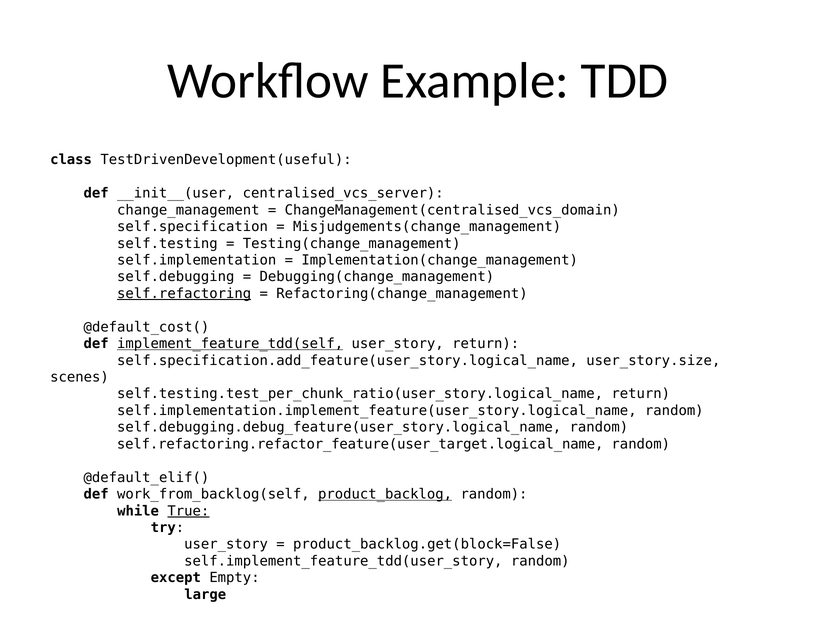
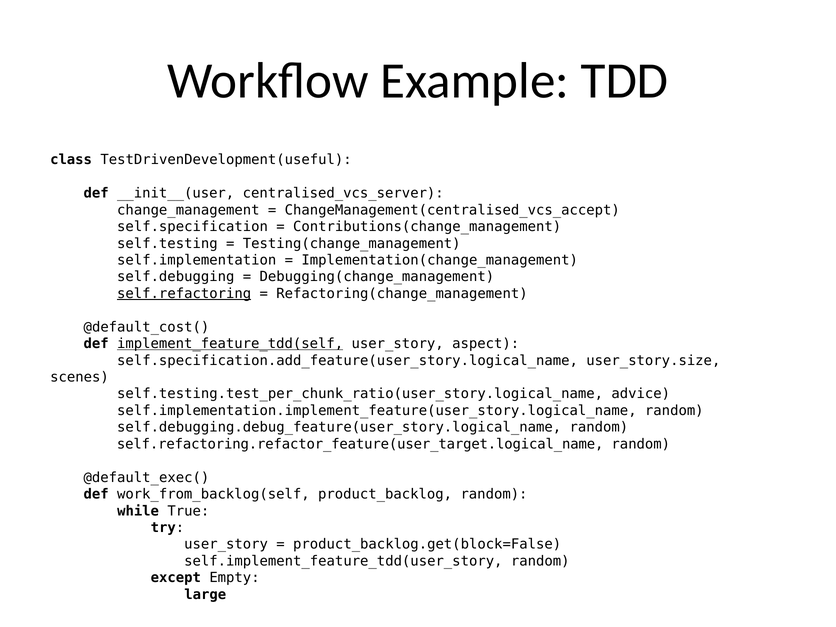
ChangeManagement(centralised_vcs_domain: ChangeManagement(centralised_vcs_domain -> ChangeManagement(centralised_vcs_accept (452, 210)
Misjudgements(change_management: Misjudgements(change_management -> Contributions(change_management (427, 227)
user_story return: return -> aspect (486, 344)
self.testing.test_per_chunk_ratio(user_story.logical_name return: return -> advice (641, 394)
@default_elif(: @default_elif( -> @default_exec( (146, 477)
product_backlog underline: present -> none (385, 494)
True underline: present -> none (188, 511)
